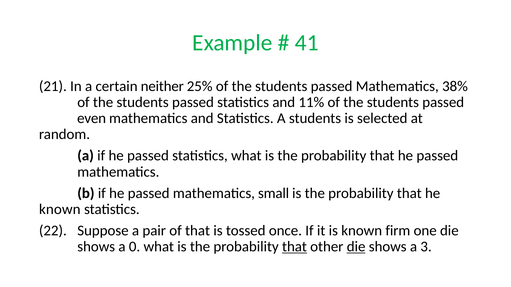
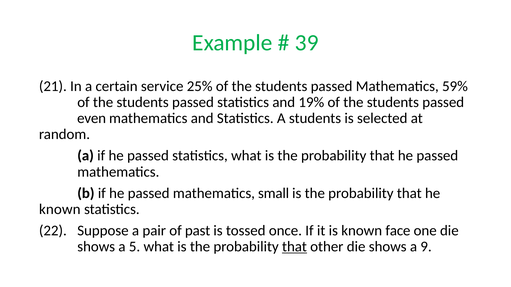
41: 41 -> 39 (307, 43)
neither: neither -> service (162, 86)
38%: 38% -> 59% (455, 86)
11%: 11% -> 19% (311, 102)
of that: that -> past (198, 231)
firm: firm -> face (398, 231)
0: 0 -> 5 (135, 247)
die underline: present -> none (356, 247)
3: 3 -> 9 (426, 247)
